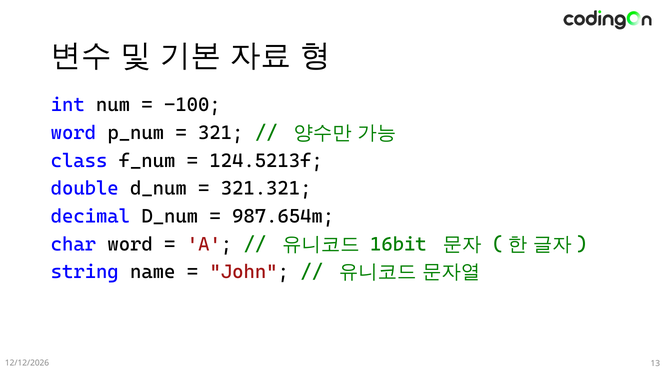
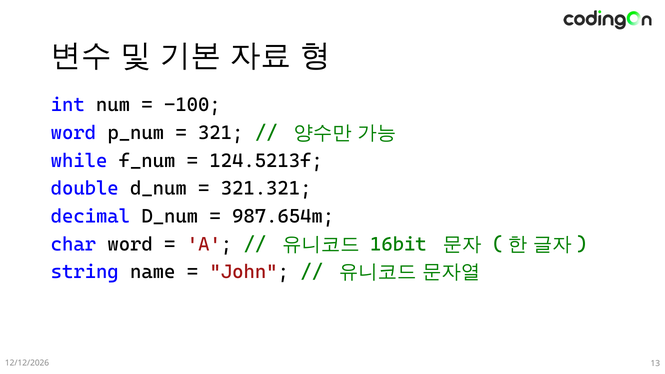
class: class -> while (79, 161)
